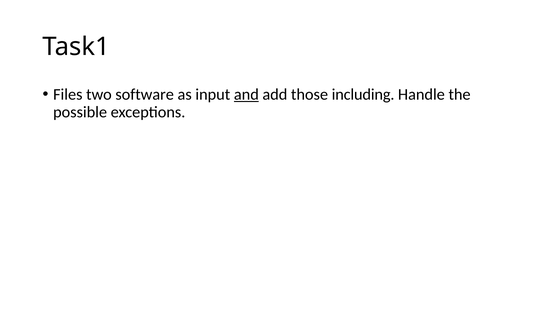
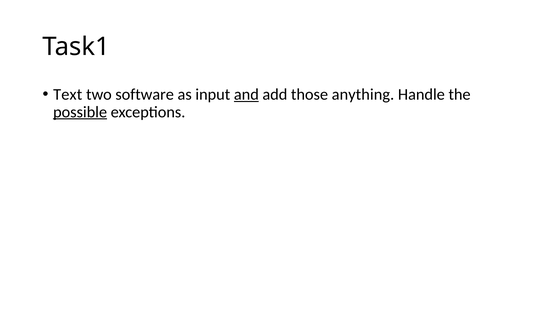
Files: Files -> Text (68, 95)
including: including -> anything (363, 95)
possible underline: none -> present (80, 112)
